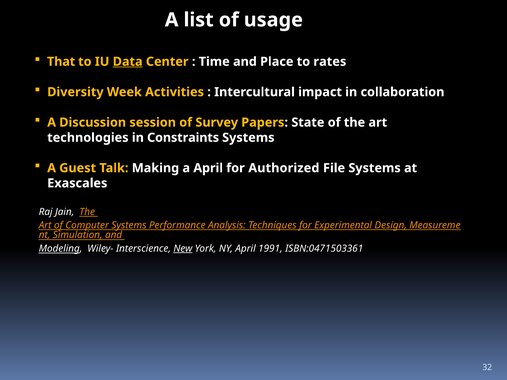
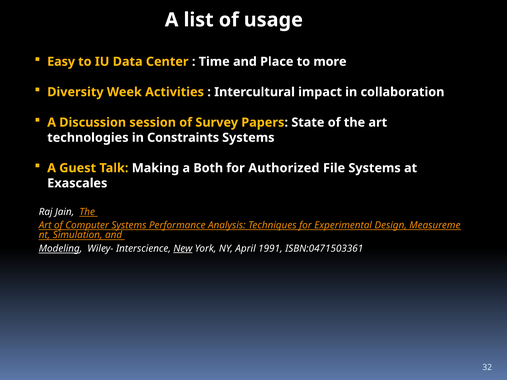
That: That -> Easy (61, 62)
Data underline: present -> none (128, 62)
rates: rates -> more (330, 62)
a April: April -> Both (208, 168)
